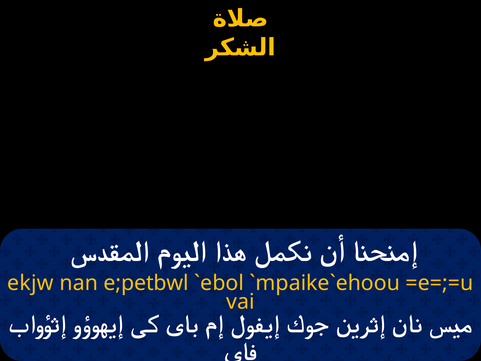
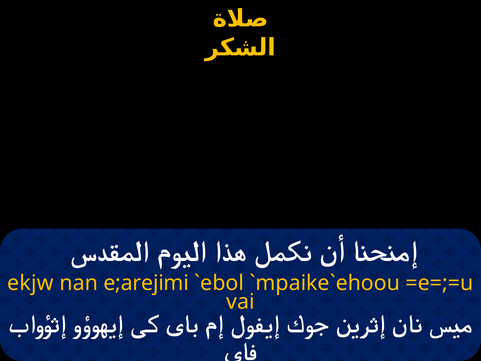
e;petbwl: e;petbwl -> e;arejimi (146, 283)
